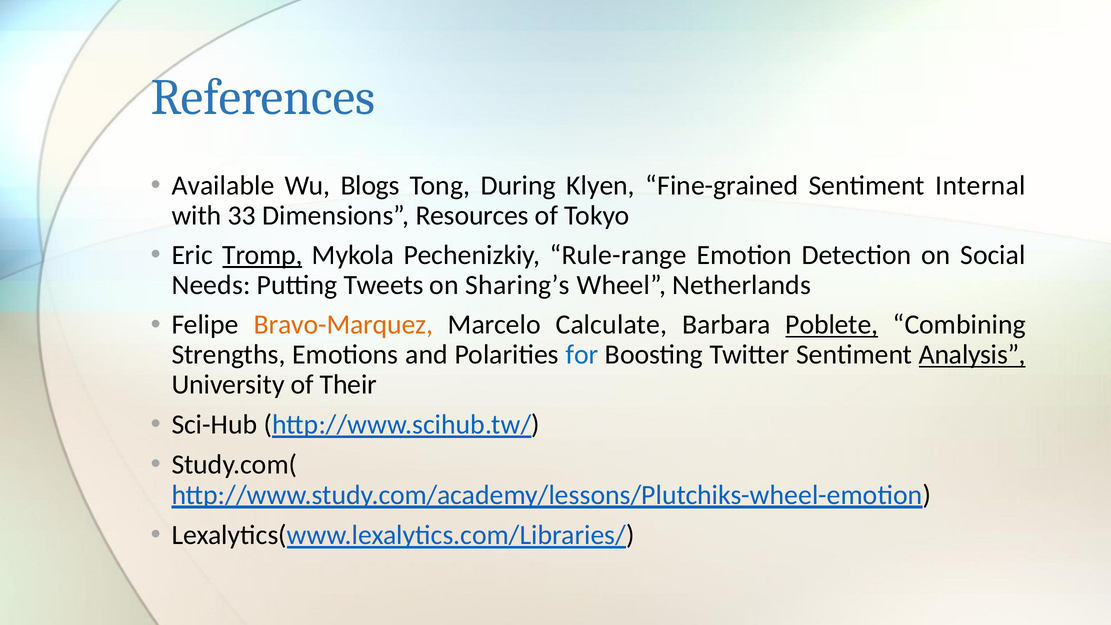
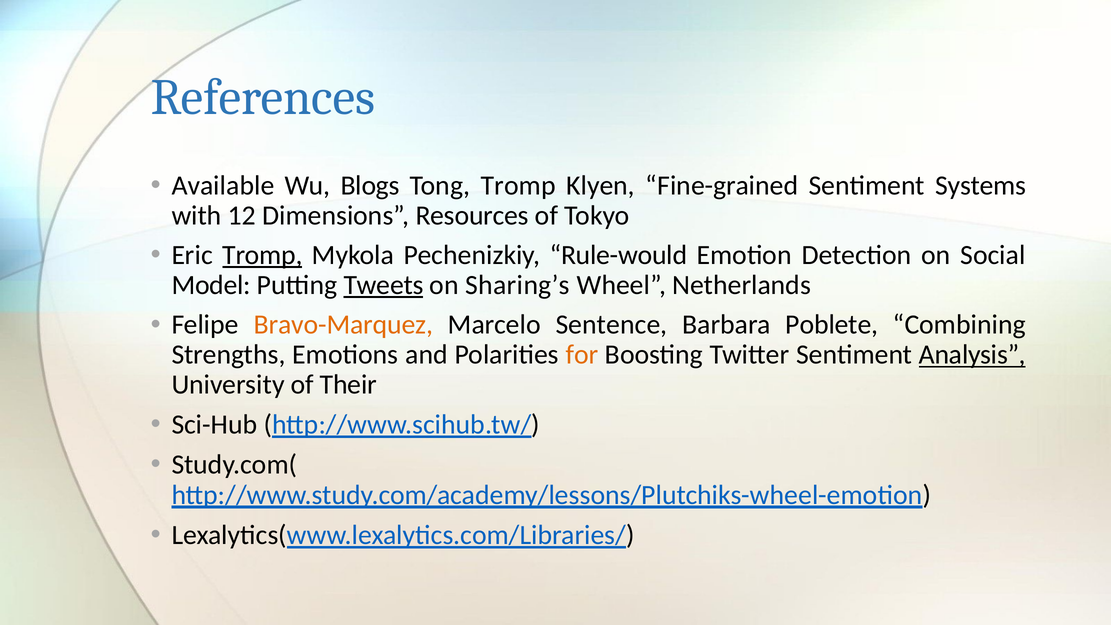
Tong During: During -> Tromp (518, 185)
Internal: Internal -> Systems (981, 185)
33: 33 -> 12 (242, 215)
Rule-range: Rule-range -> Rule-would (618, 255)
Needs: Needs -> Model (211, 285)
Tweets underline: none -> present (384, 285)
Calculate: Calculate -> Sentence (611, 325)
Poblete underline: present -> none (832, 325)
for colour: blue -> orange (582, 355)
